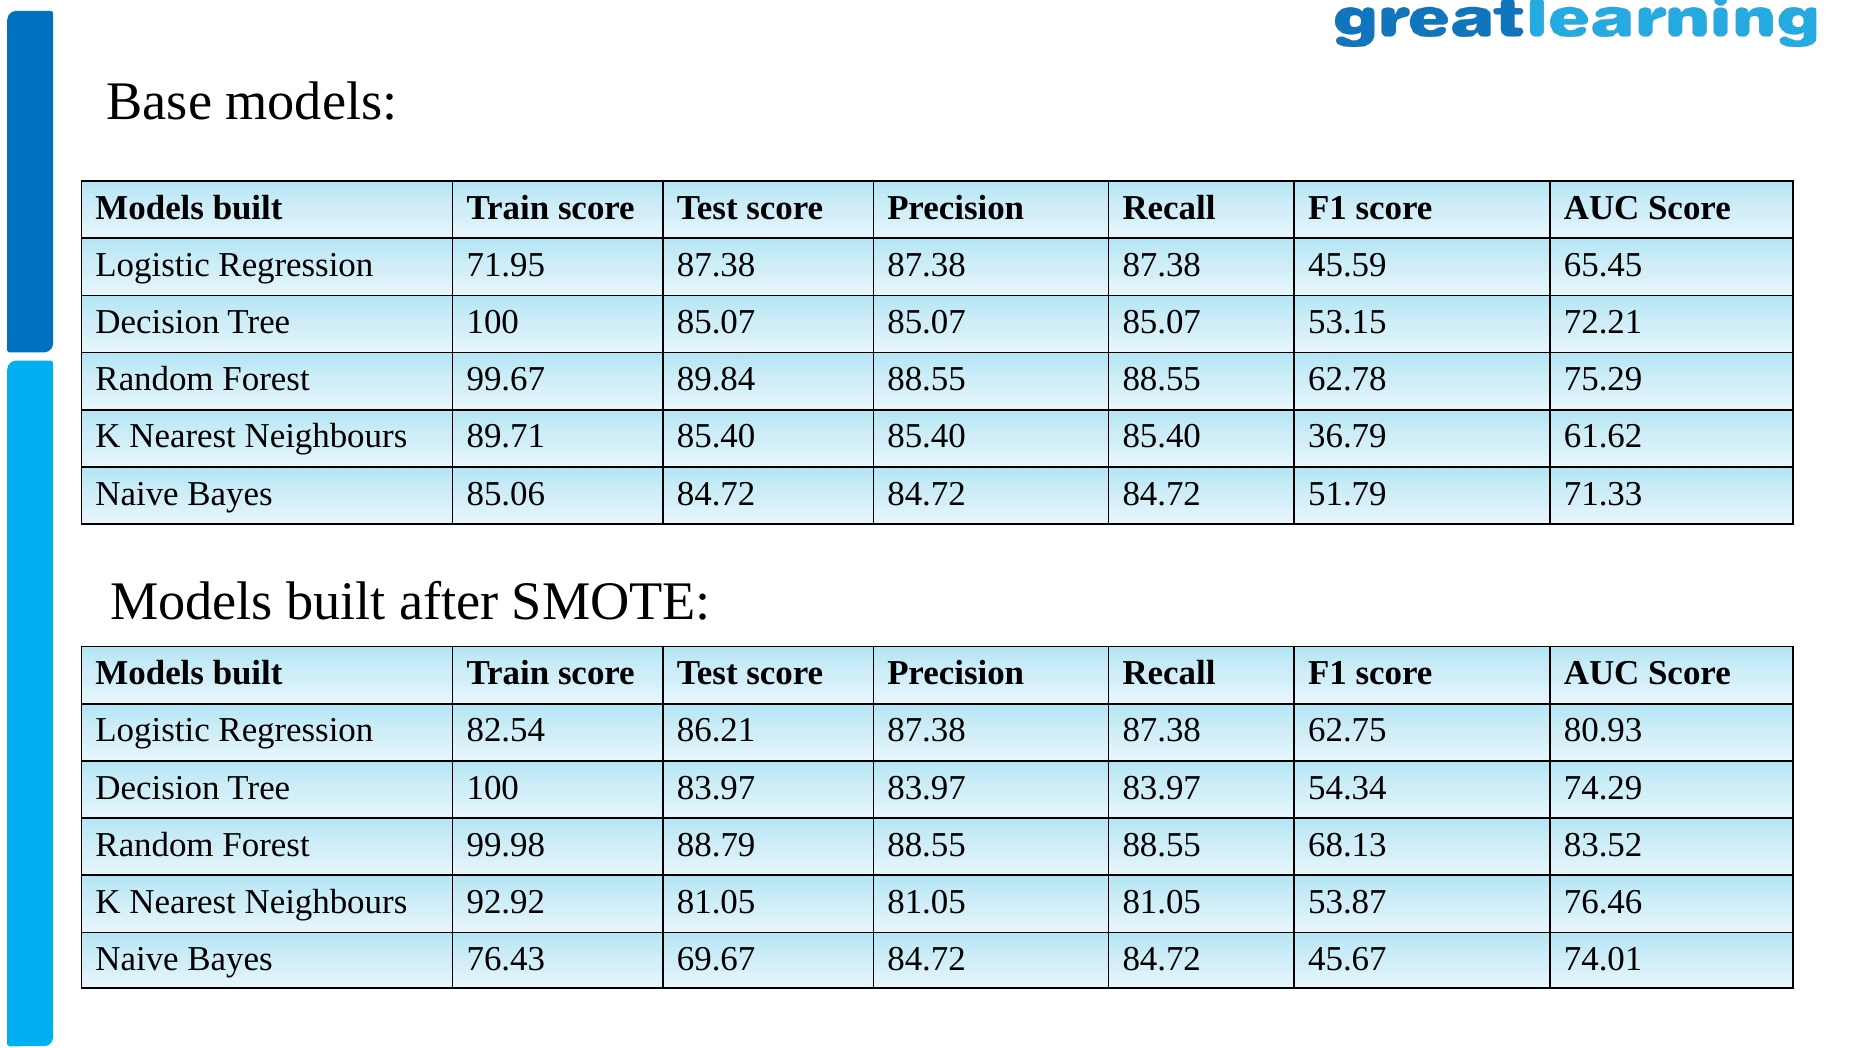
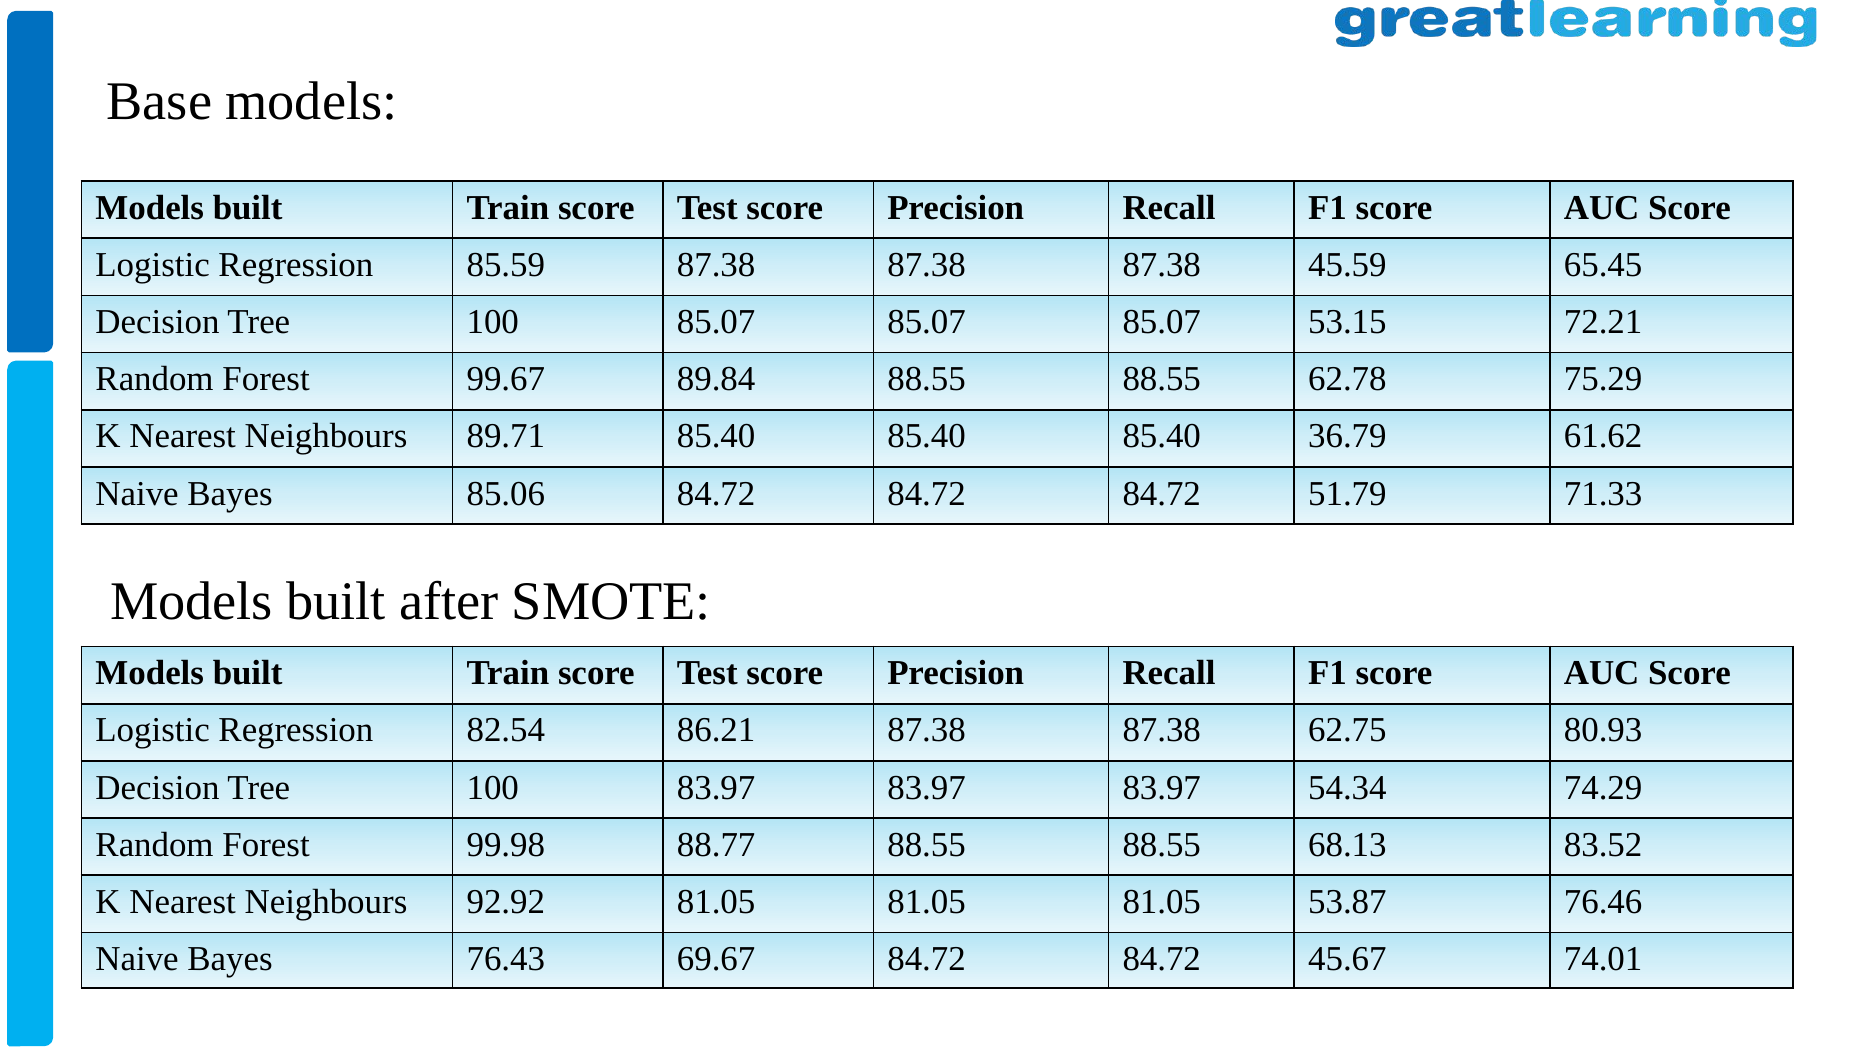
71.95: 71.95 -> 85.59 (506, 265)
88.79: 88.79 -> 88.77 (716, 845)
